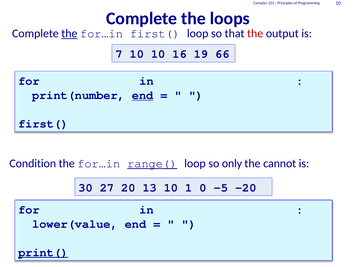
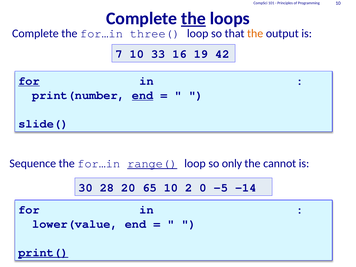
the underline: none -> present (193, 18)
the underline: present -> none (69, 33)
for…in first(: first( -> three( (155, 33)
the colour: red -> orange (255, 33)
10 10: 10 -> 33 (158, 54)
66: 66 -> 42 (222, 54)
for underline: none -> present (29, 81)
first(: first( -> slide( (43, 124)
Condition: Condition -> Sequence (33, 164)
27: 27 -> 28 (107, 188)
13: 13 -> 65 (150, 188)
1: 1 -> 2 (189, 188)
-20: -20 -> -14 (246, 188)
